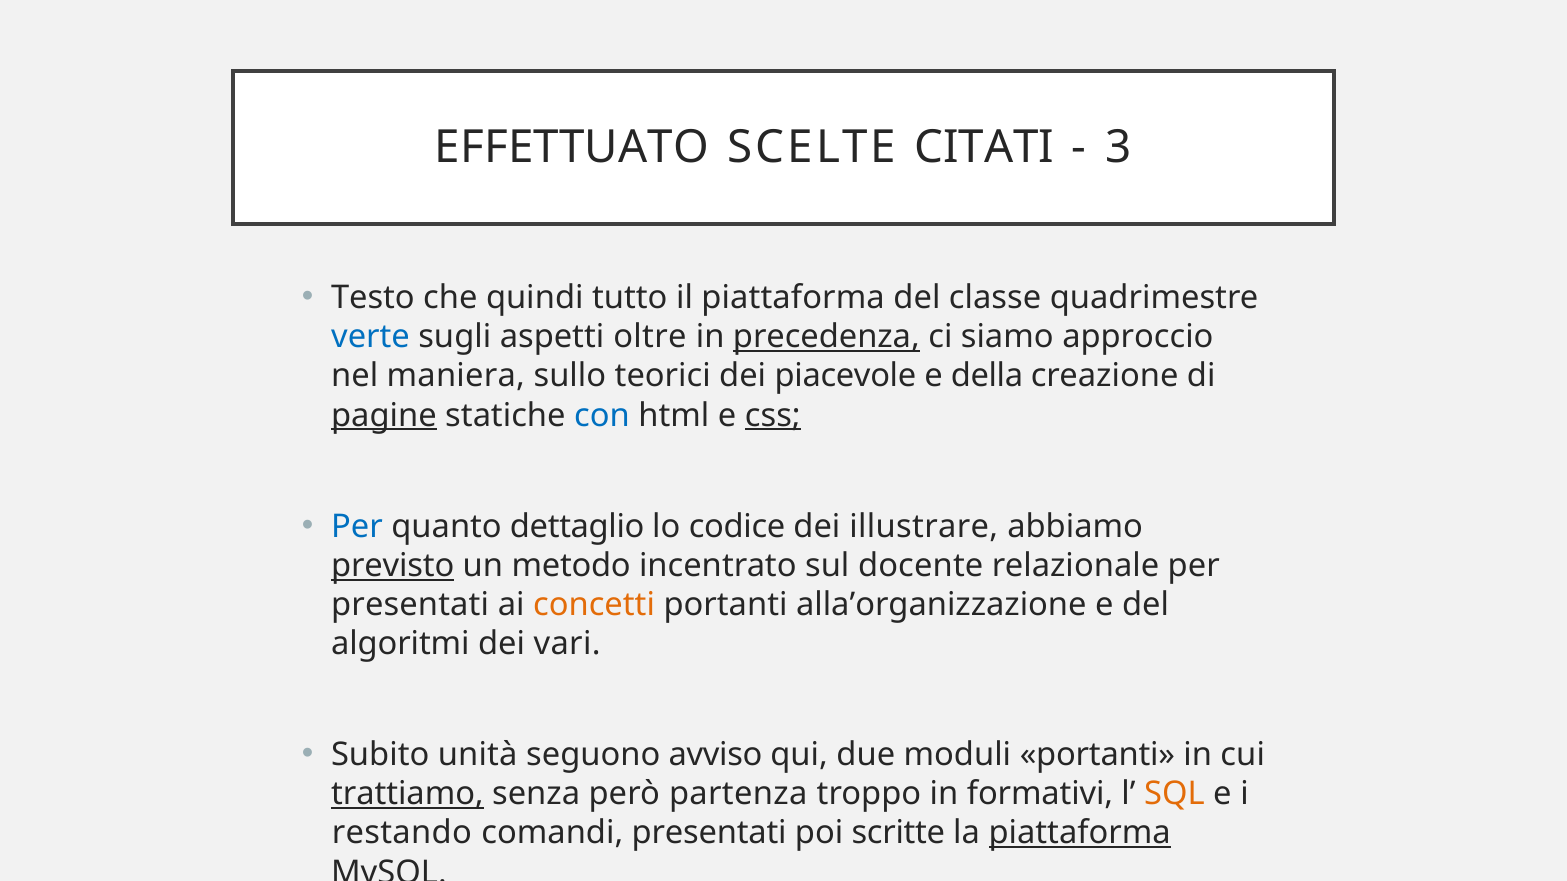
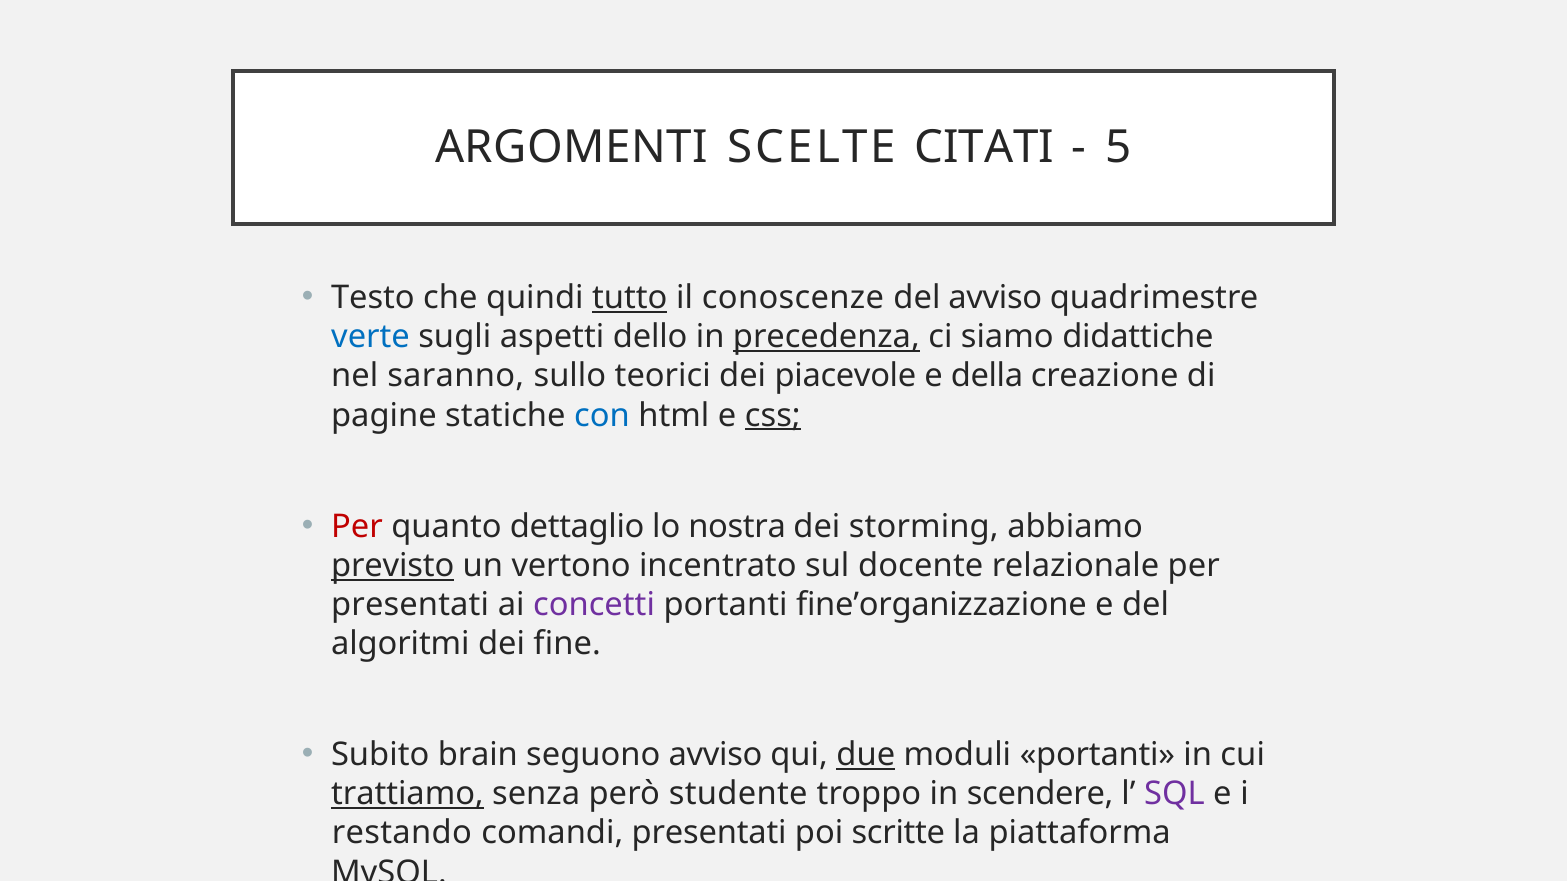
EFFETTUATO: EFFETTUATO -> ARGOMENTI (572, 147)
3: 3 -> 5 (1118, 147)
tutto underline: none -> present (630, 298)
il piattaforma: piattaforma -> conoscenze (793, 298)
del classe: classe -> avviso (995, 298)
oltre: oltre -> dello (650, 337)
approccio: approccio -> didattiche (1138, 337)
maniera: maniera -> saranno (456, 376)
pagine underline: present -> none (384, 416)
Per colour: blue -> red (357, 527)
codice: codice -> nostra (737, 527)
illustrare: illustrare -> storming (924, 527)
metodo: metodo -> vertono (571, 566)
concetti colour: orange -> purple (594, 605)
alla’organizzazione: alla’organizzazione -> fine’organizzazione (941, 605)
vari: vari -> fine (567, 644)
unità: unità -> brain (478, 755)
due underline: none -> present (866, 755)
partenza: partenza -> studente (738, 794)
formativi: formativi -> scendere (1040, 794)
SQL colour: orange -> purple (1174, 794)
piattaforma underline: present -> none (1080, 834)
